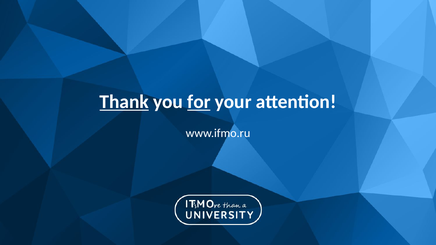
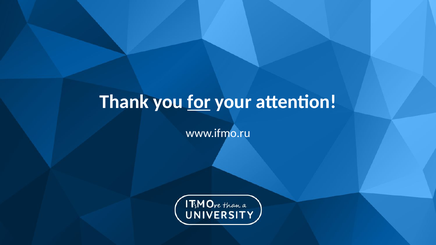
Thank underline: present -> none (124, 102)
